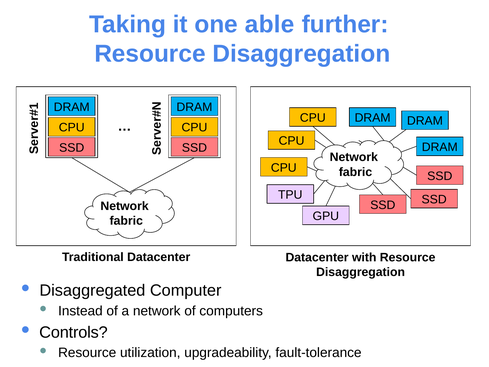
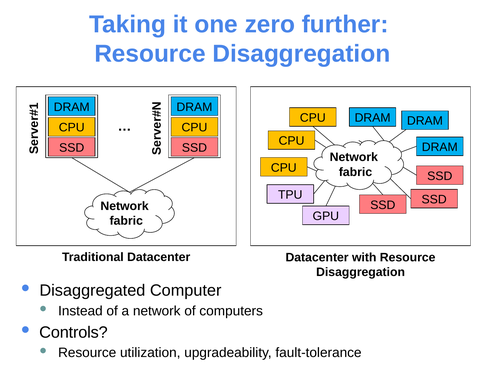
able: able -> zero (270, 25)
